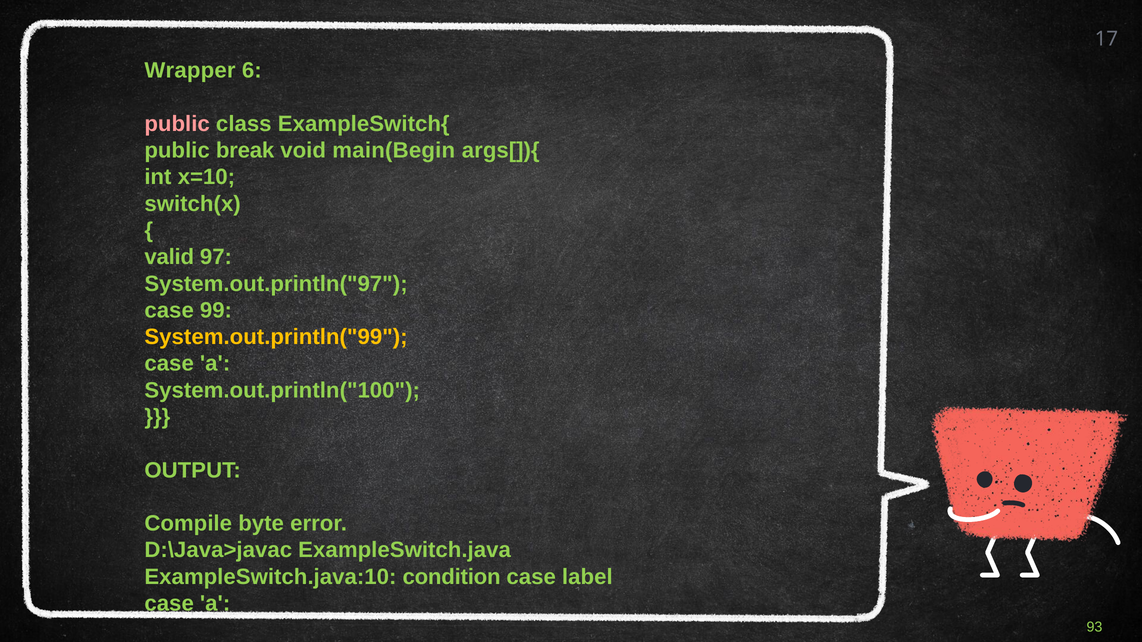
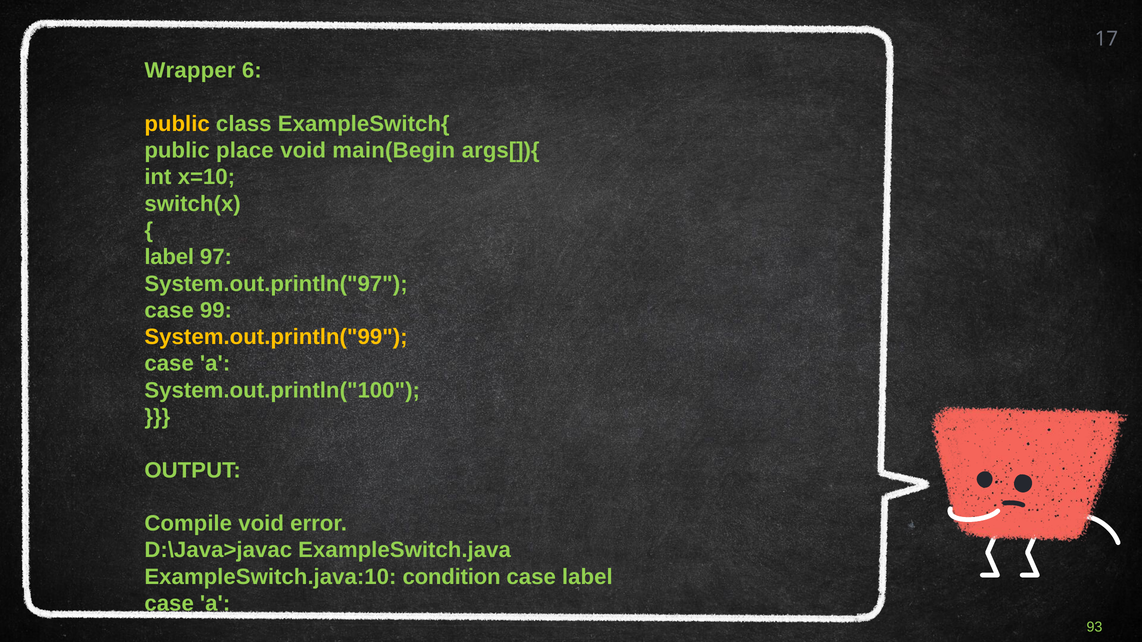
public colour: pink -> yellow (177, 124)
break: break -> place (245, 151)
valid: valid -> label (169, 257)
Compile byte: byte -> void (261, 524)
